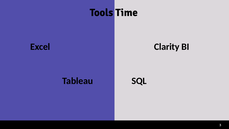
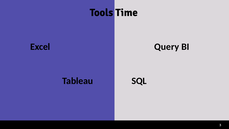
Clarity: Clarity -> Query (167, 47)
